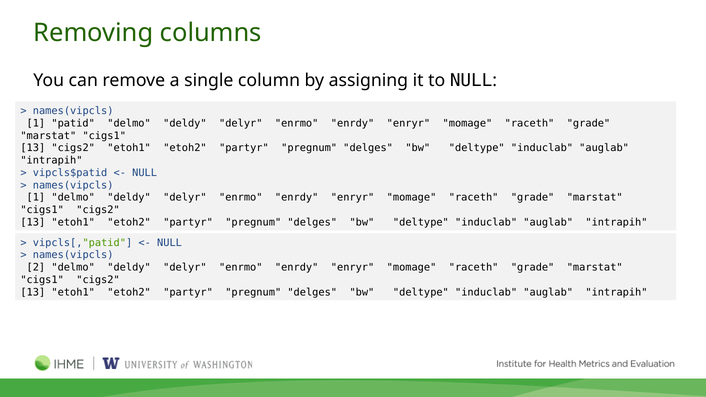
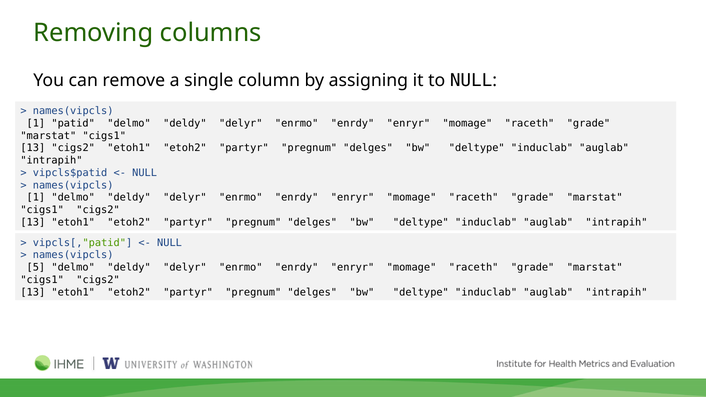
2: 2 -> 5 (36, 268)
